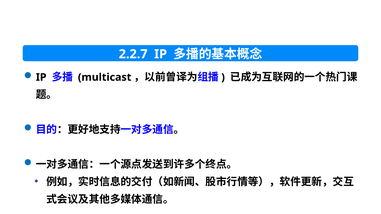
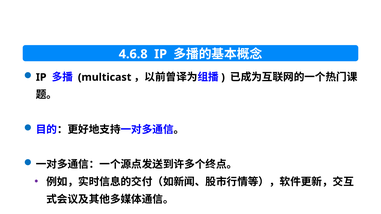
2.2.7: 2.2.7 -> 4.6.8 (133, 54)
